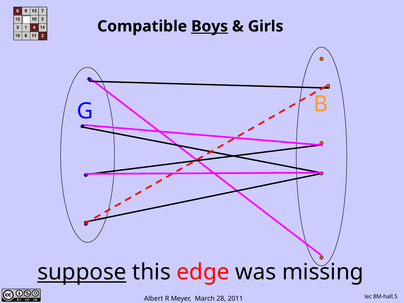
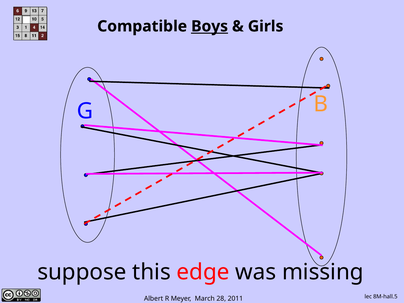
suppose underline: present -> none (82, 272)
